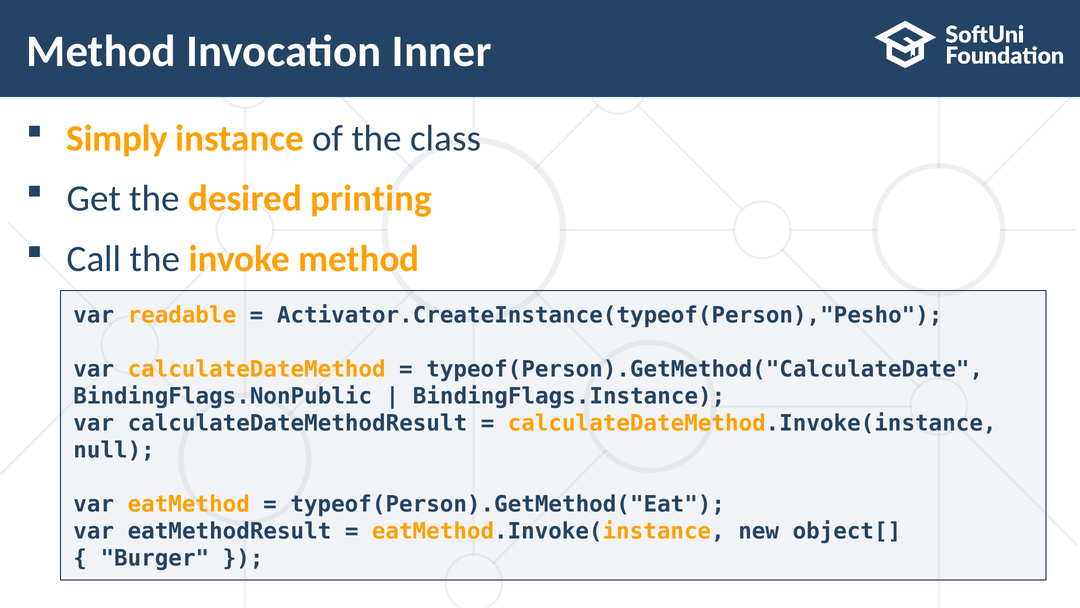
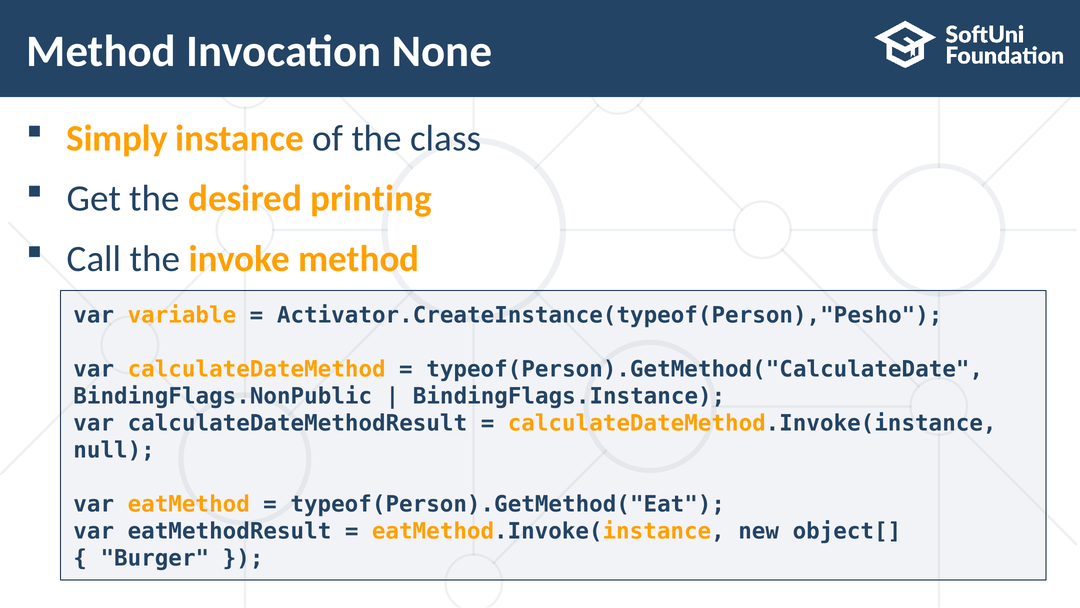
Inner: Inner -> None (442, 51)
readable: readable -> variable (182, 315)
